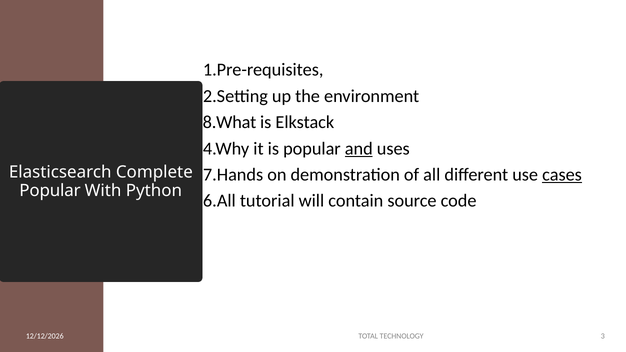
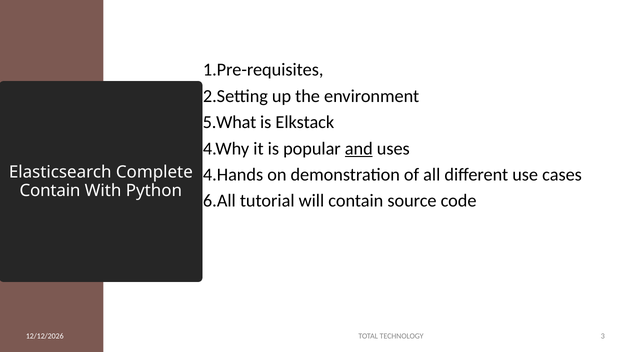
8.What: 8.What -> 5.What (230, 122)
7.Hands: 7.Hands -> 4.Hands (233, 175)
cases underline: present -> none (562, 175)
Popular: Popular -> Contain (50, 191)
